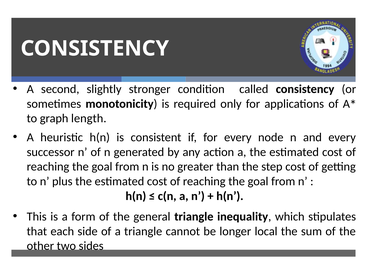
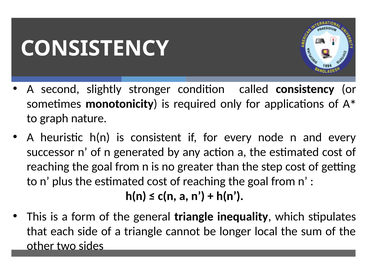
length: length -> nature (89, 119)
